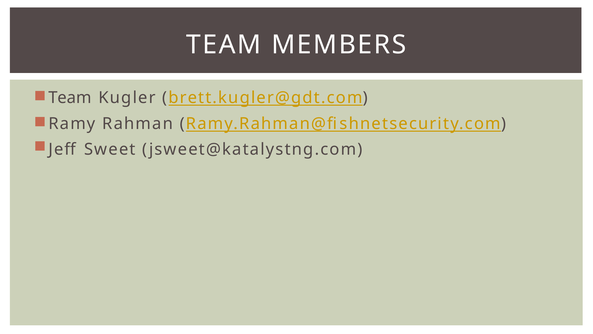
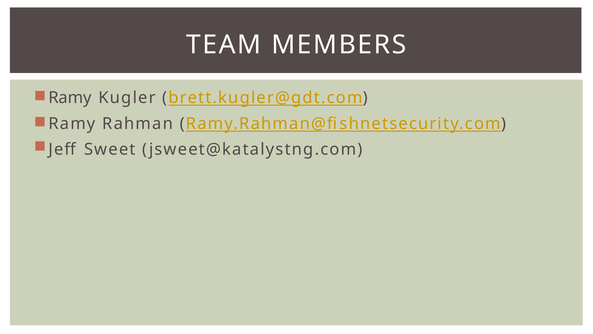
Team: Team -> Ramy (70, 98)
